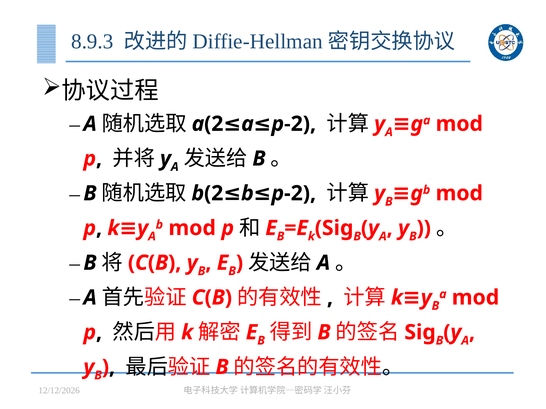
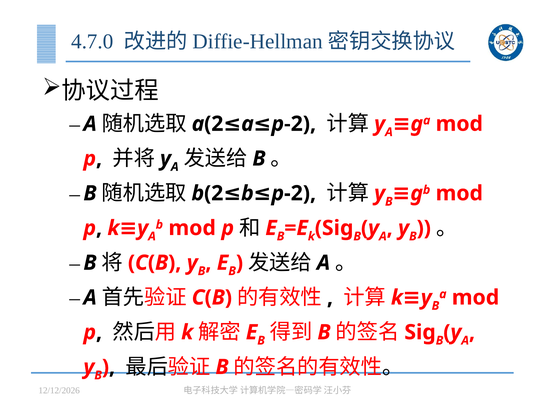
8.9.3: 8.9.3 -> 4.7.0 (92, 42)
